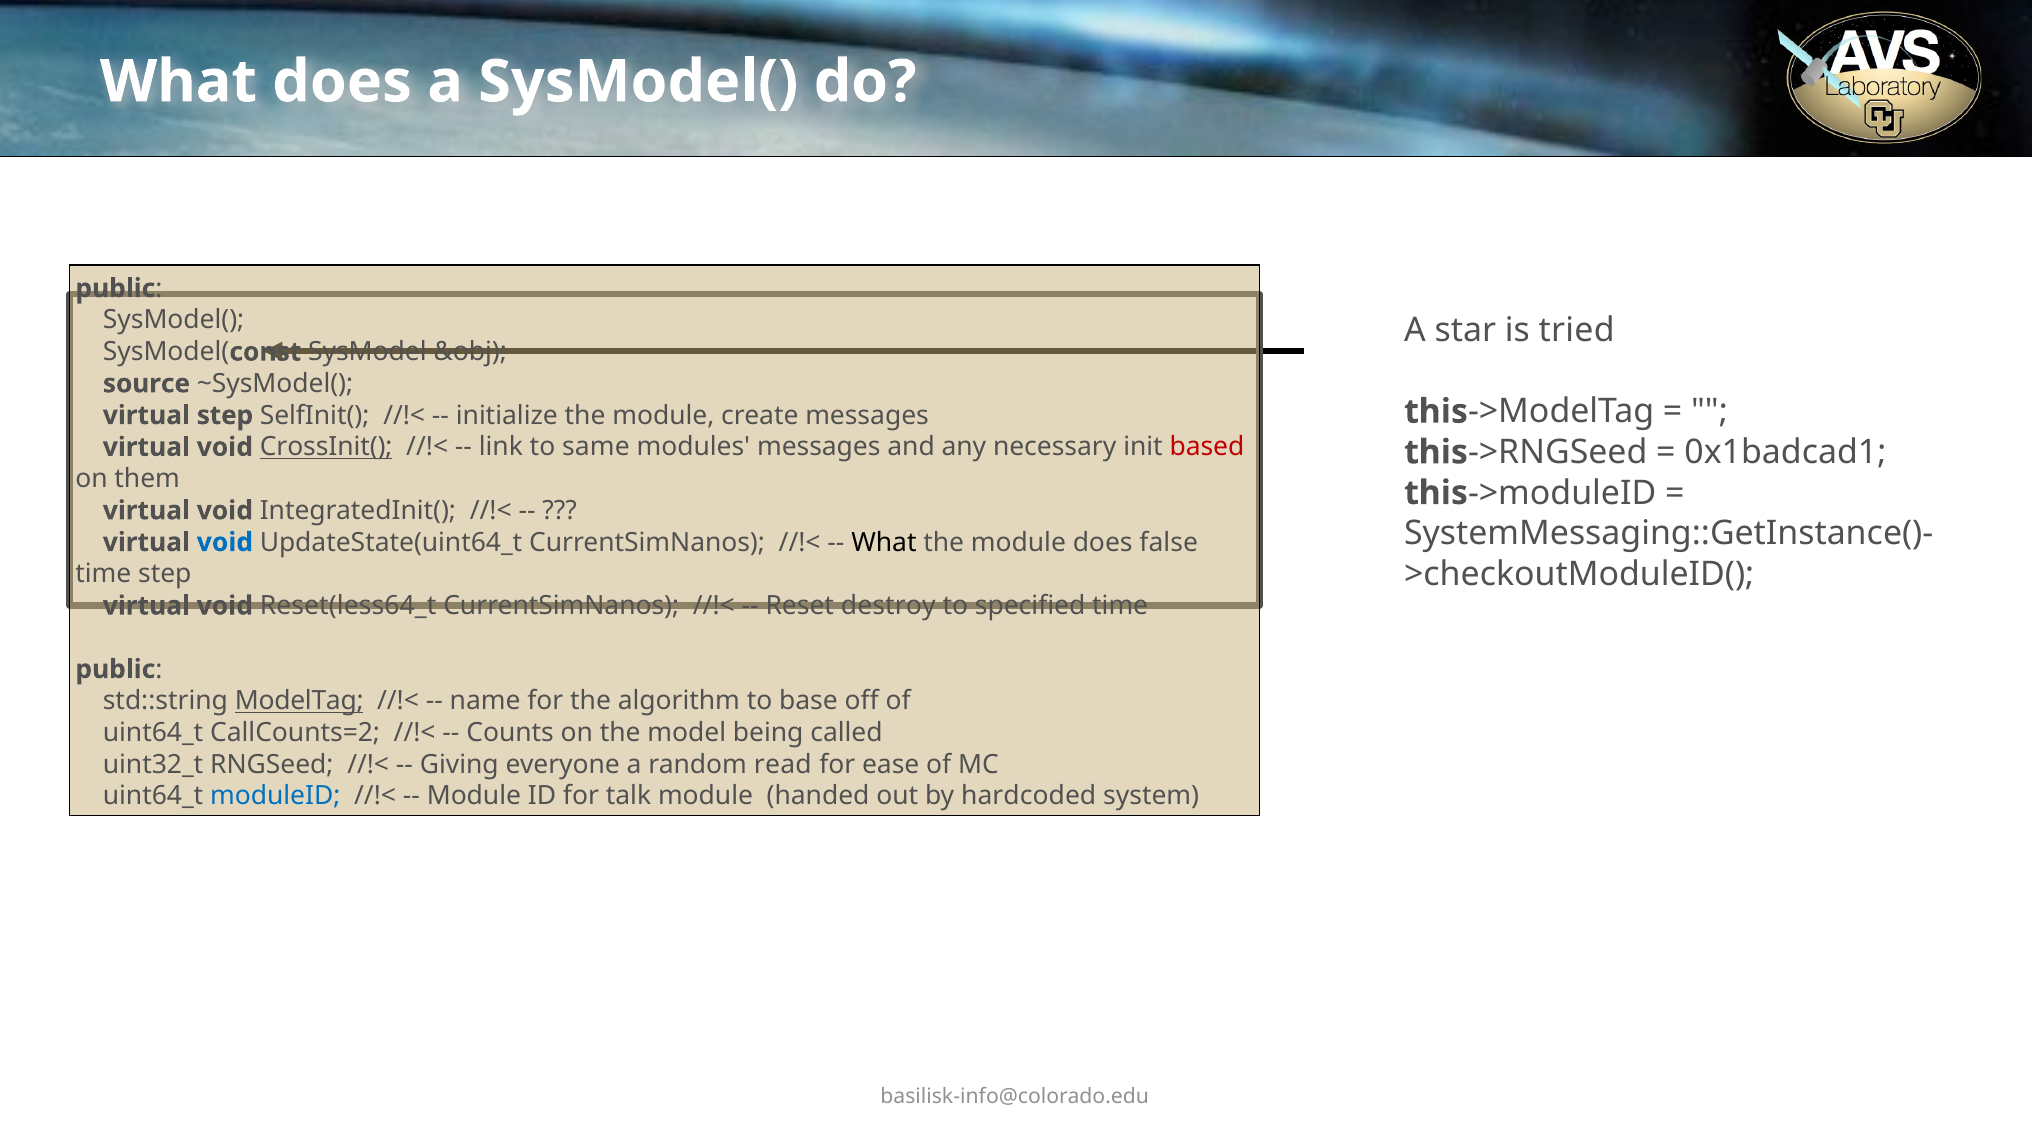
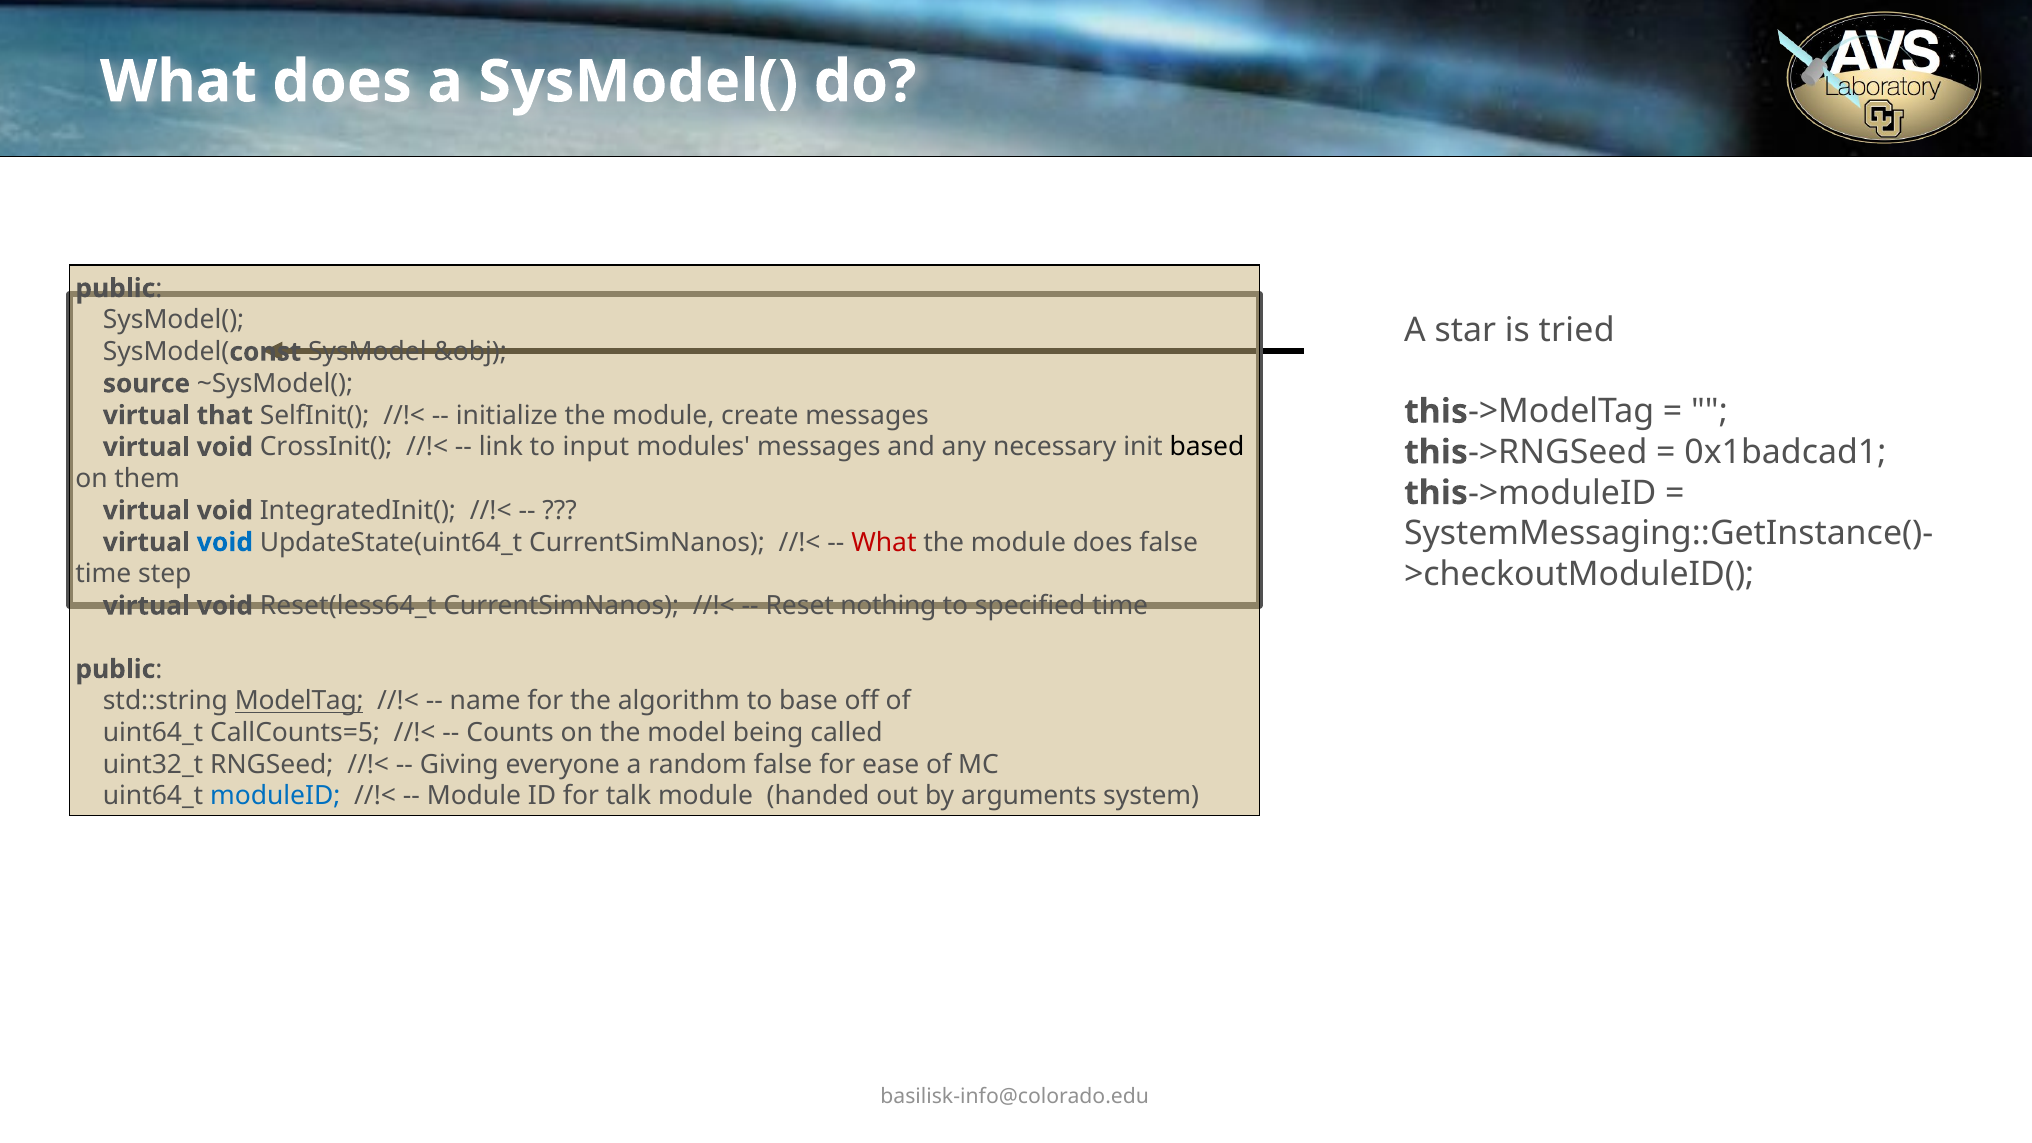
virtual step: step -> that (225, 415)
CrossInit( underline: present -> none (326, 447)
same: same -> input (596, 447)
based colour: red -> black (1207, 447)
What colour: black -> red (884, 542)
destroy: destroy -> nothing (888, 606)
CallCounts=2: CallCounts=2 -> CallCounts=5 (295, 733)
random read: read -> false (783, 765)
hardcoded: hardcoded -> arguments (1029, 796)
